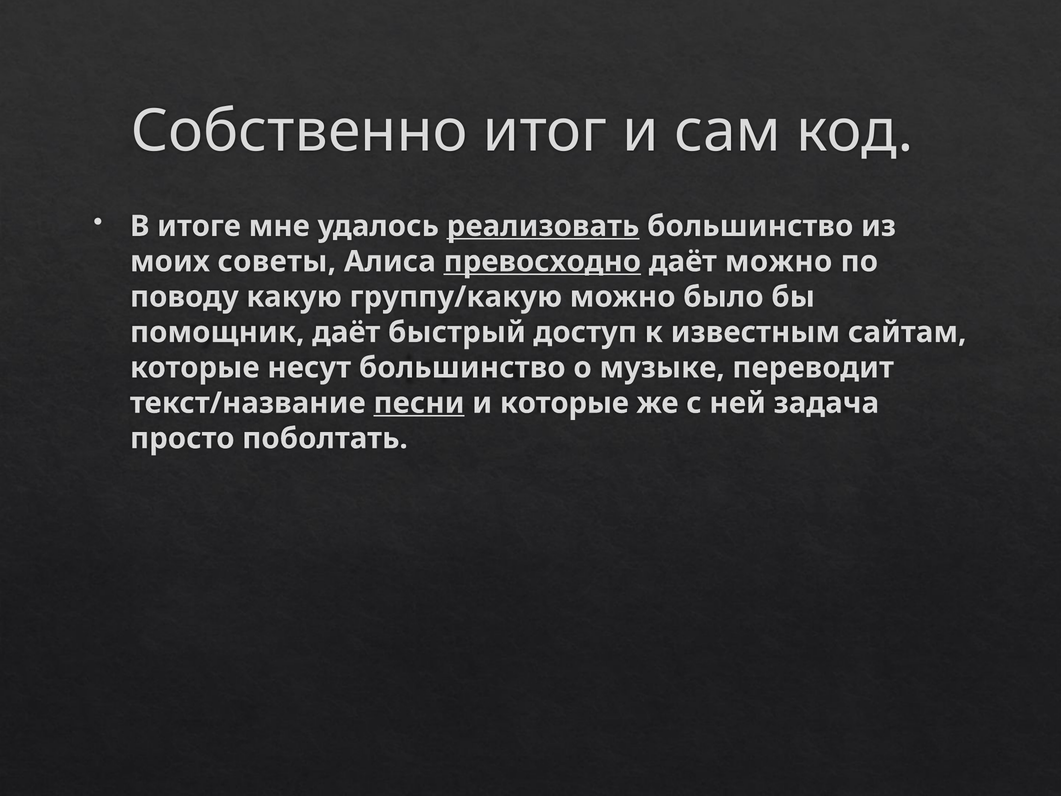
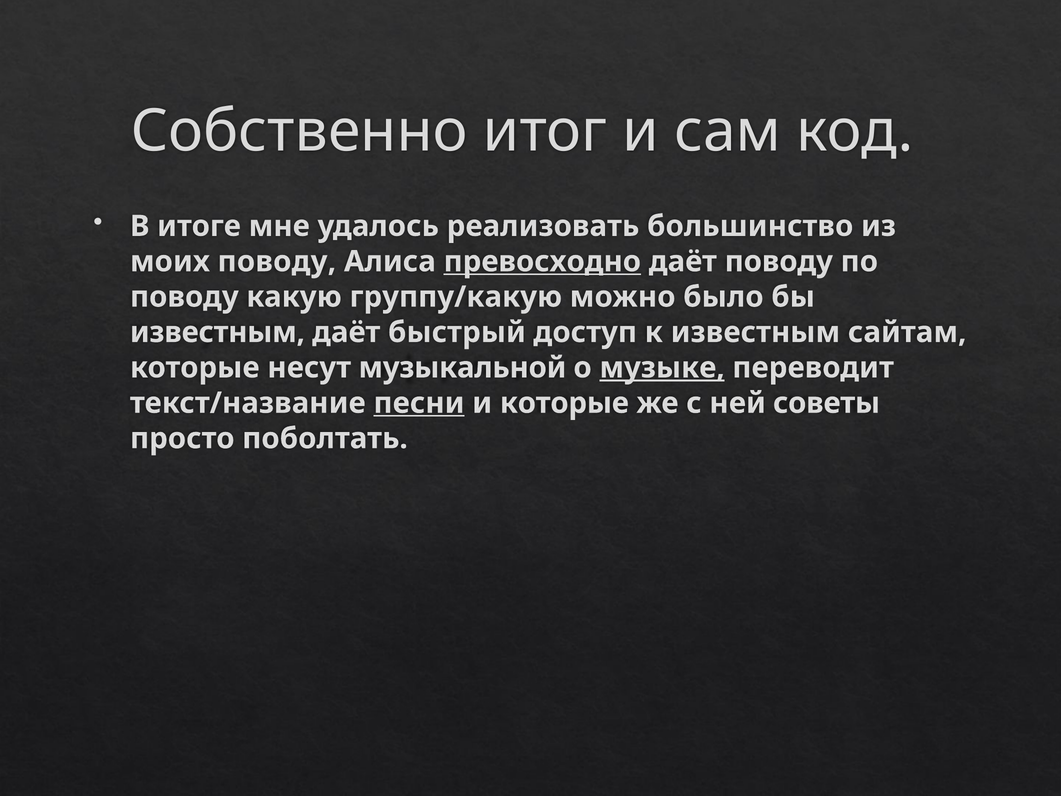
реализовать underline: present -> none (543, 226)
моих советы: советы -> поводу (277, 261)
даёт можно: можно -> поводу (779, 261)
помощник: помощник -> известным (217, 332)
несут большинство: большинство -> музыкальной (462, 368)
музыке underline: none -> present (662, 368)
задача: задача -> советы (827, 403)
